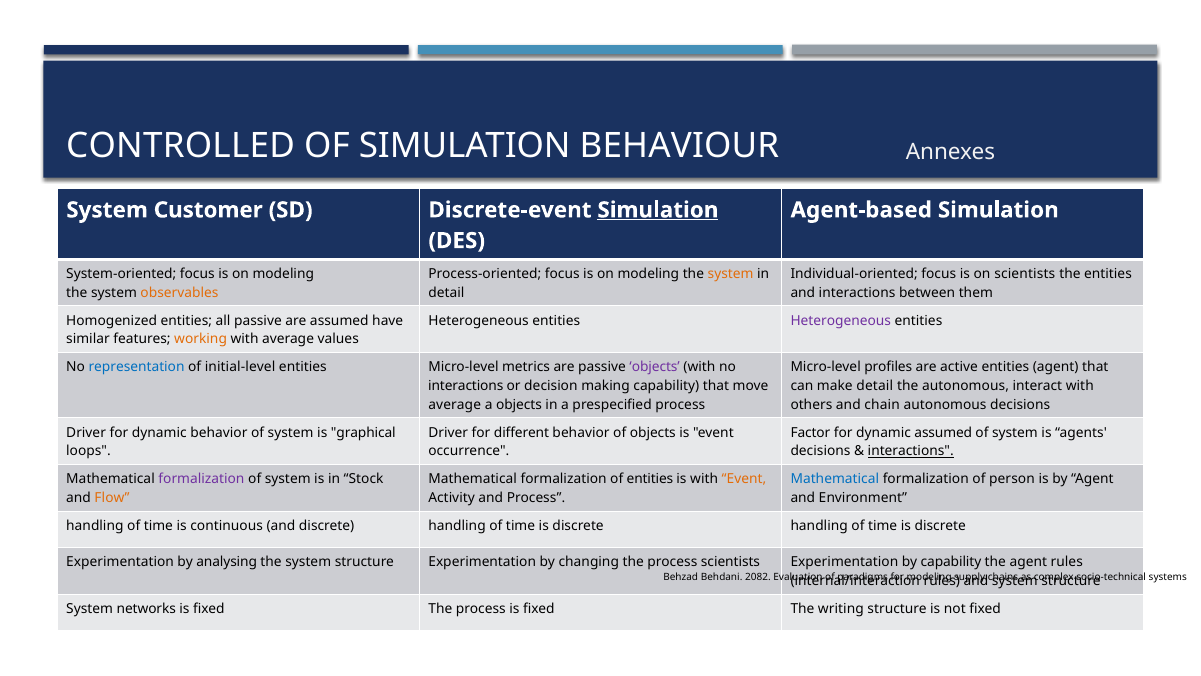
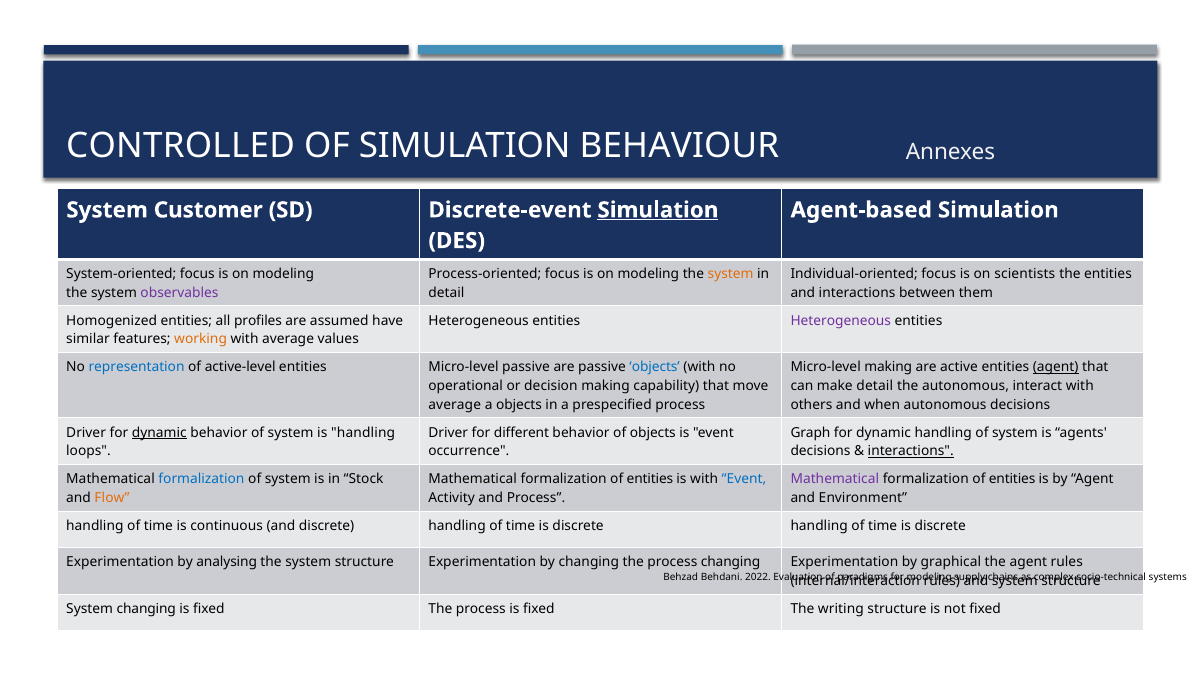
observables colour: orange -> purple (180, 293)
all passive: passive -> profiles (258, 320)
initial-level: initial-level -> active-level (240, 367)
Micro-level metrics: metrics -> passive (526, 367)
objects colour: purple -> blue (655, 367)
Micro-level profiles: profiles -> making (888, 367)
agent underline: none -> present (1056, 367)
interactions: interactions -> operational (466, 386)
chain: chain -> when (882, 404)
dynamic underline: none -> present (159, 432)
is graphical: graphical -> handling (363, 432)
Factor: Factor -> Graph (810, 432)
dynamic assumed: assumed -> handling (943, 432)
formalization colour: purple -> blue (201, 479)
Event colour: orange -> blue (744, 479)
Mathematical colour: blue -> purple (835, 479)
person: person -> entities (1012, 479)
process scientists: scientists -> changing (731, 562)
by capability: capability -> graphical (951, 562)
2082: 2082 -> 2022 (758, 577)
System networks: networks -> changing (146, 608)
